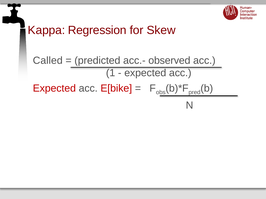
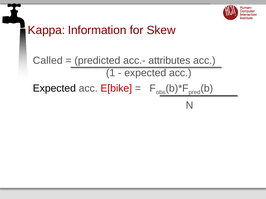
Regression: Regression -> Information (97, 30)
observed: observed -> attributes (169, 61)
Expected colour: red -> black (54, 88)
